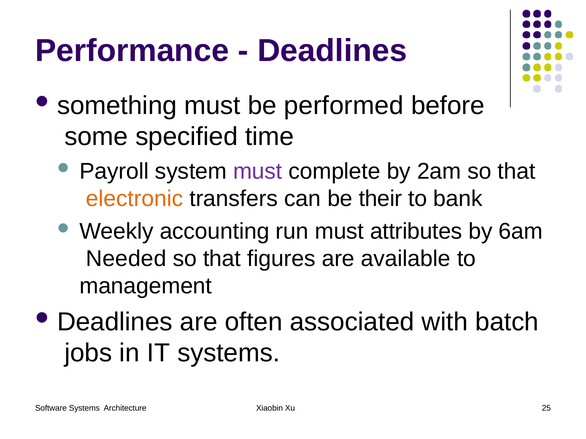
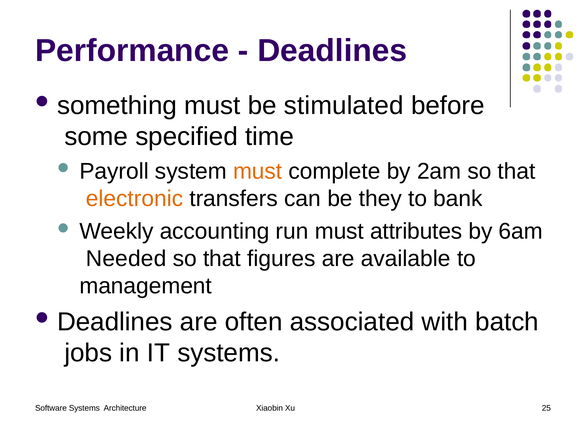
performed: performed -> stimulated (344, 106)
must colour: purple -> orange (258, 172)
their: their -> they (380, 199)
